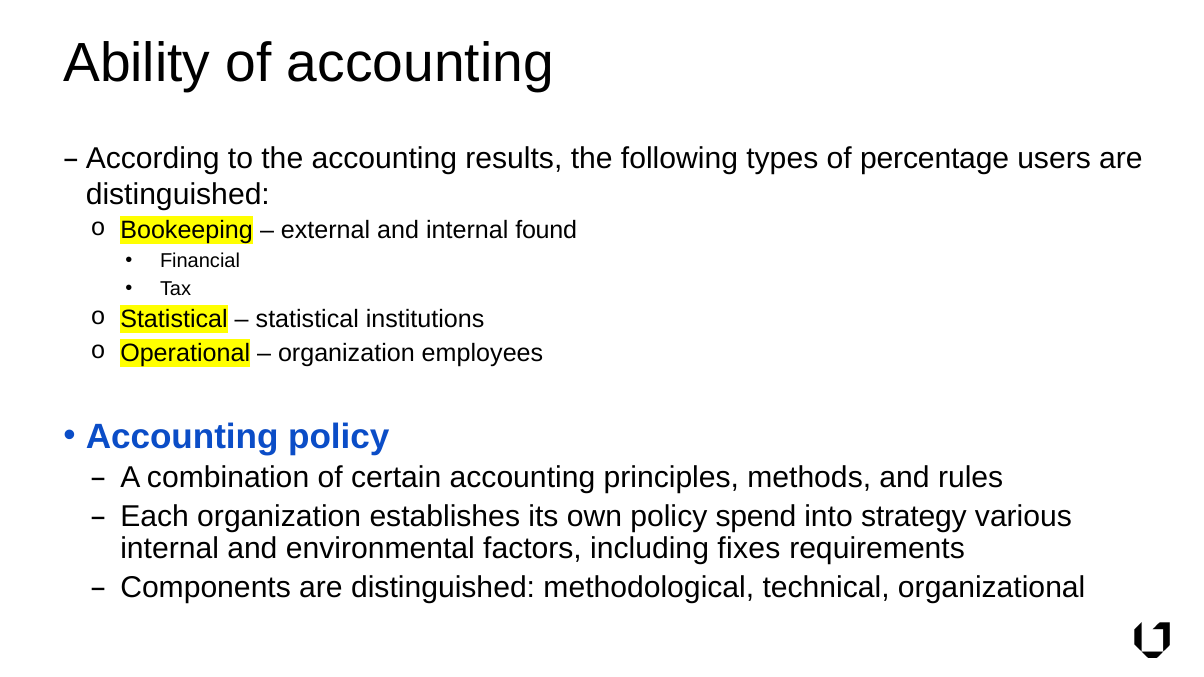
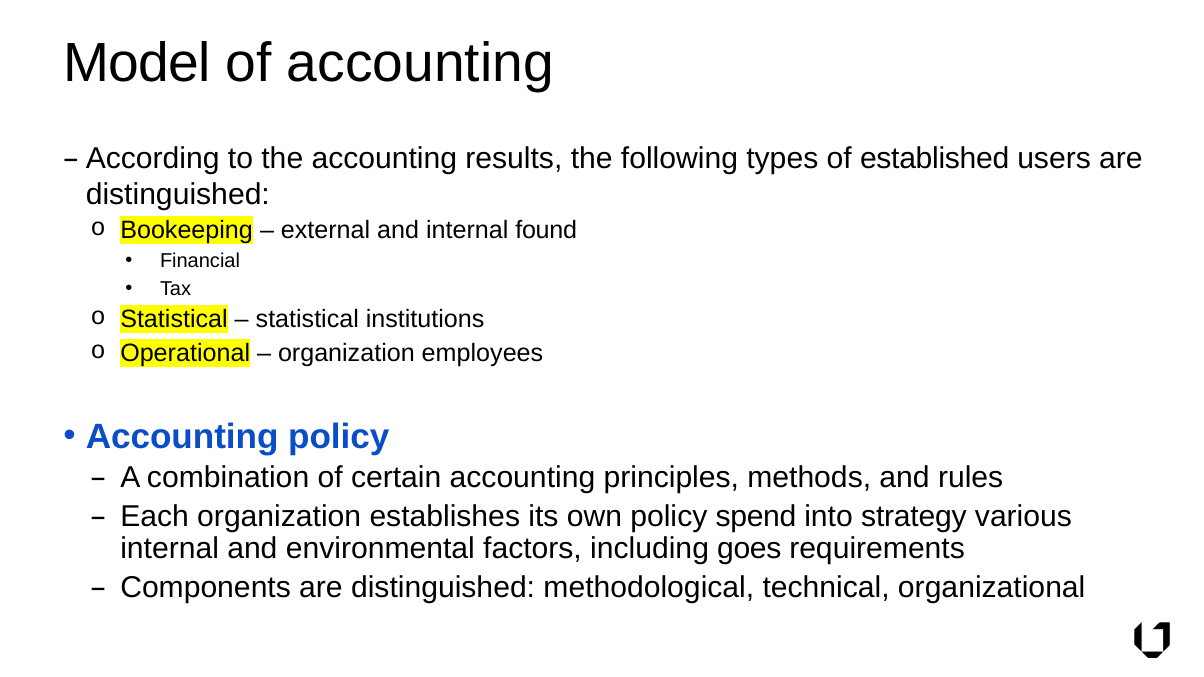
Ability: Ability -> Model (137, 63)
percentage: percentage -> established (935, 159)
fixes: fixes -> goes (749, 549)
